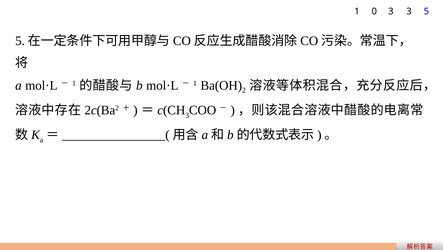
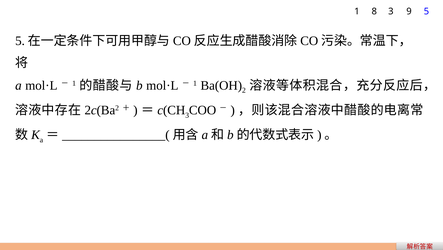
0: 0 -> 8 (374, 11)
3 3: 3 -> 9 (409, 11)
